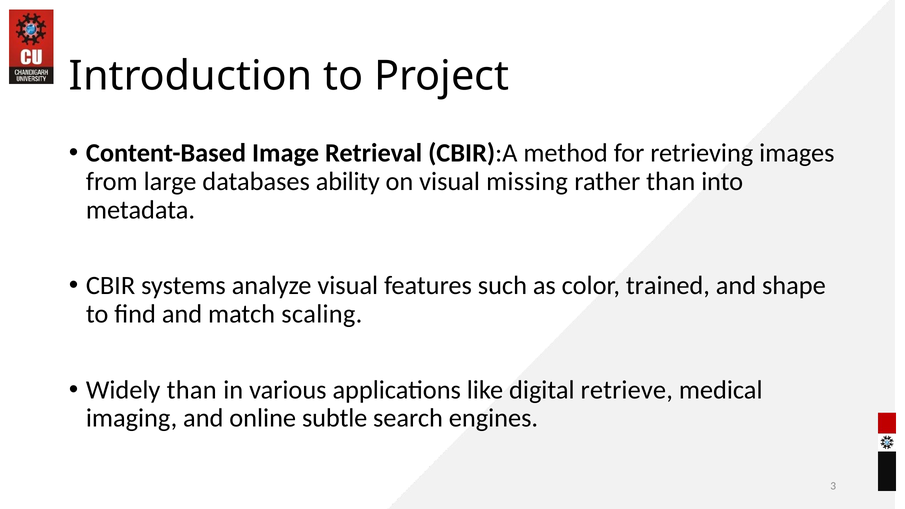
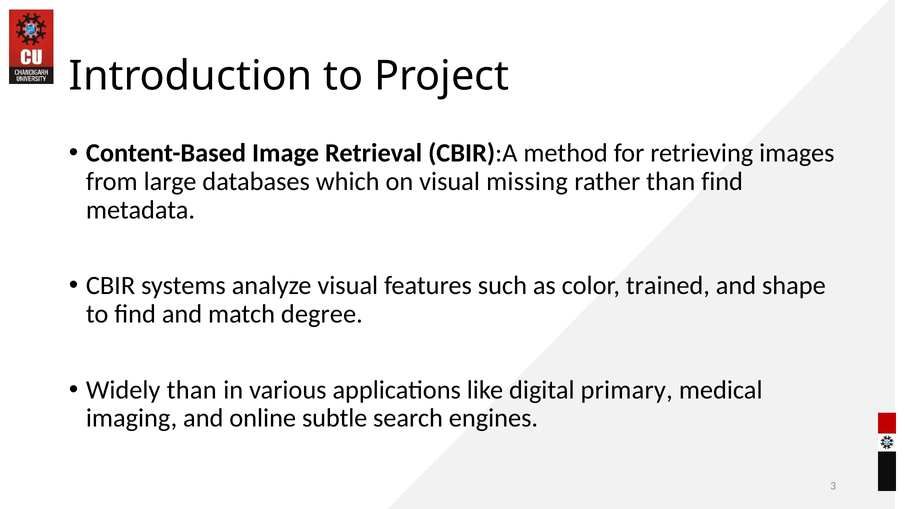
ability: ability -> which (348, 181)
than into: into -> find (722, 181)
scaling: scaling -> degree (322, 314)
retrieve: retrieve -> primary (627, 390)
